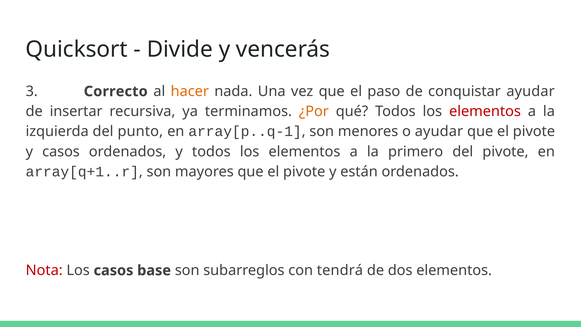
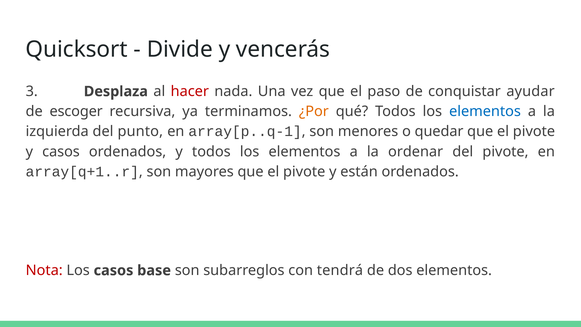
Correcto: Correcto -> Desplaza (116, 91)
hacer colour: orange -> red (190, 91)
insertar: insertar -> escoger (76, 111)
elementos colour: red -> blue (485, 111)
o ayudar: ayudar -> quedar (439, 131)
primero: primero -> ordenar (416, 151)
